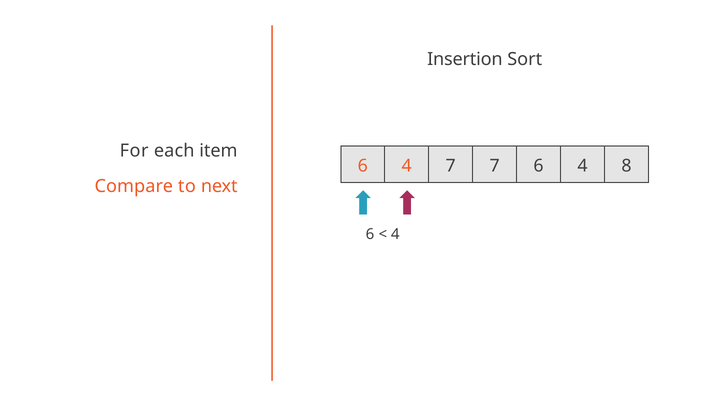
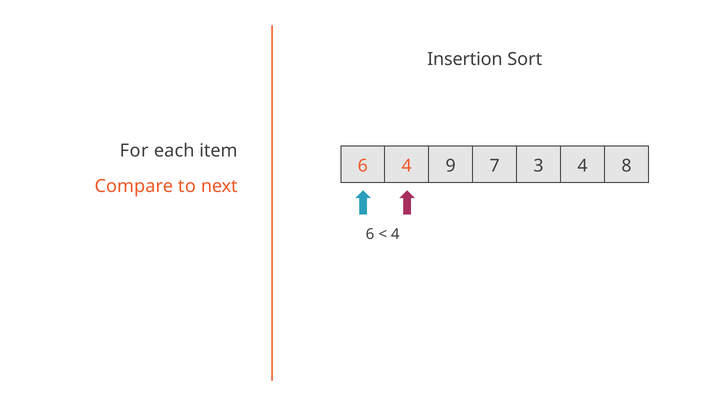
4 7: 7 -> 9 (451, 166)
7 6: 6 -> 3 (539, 166)
